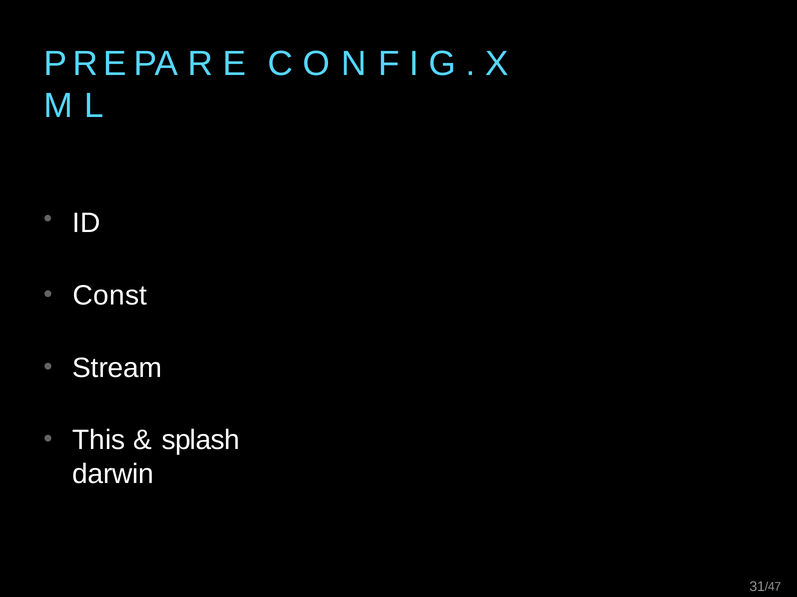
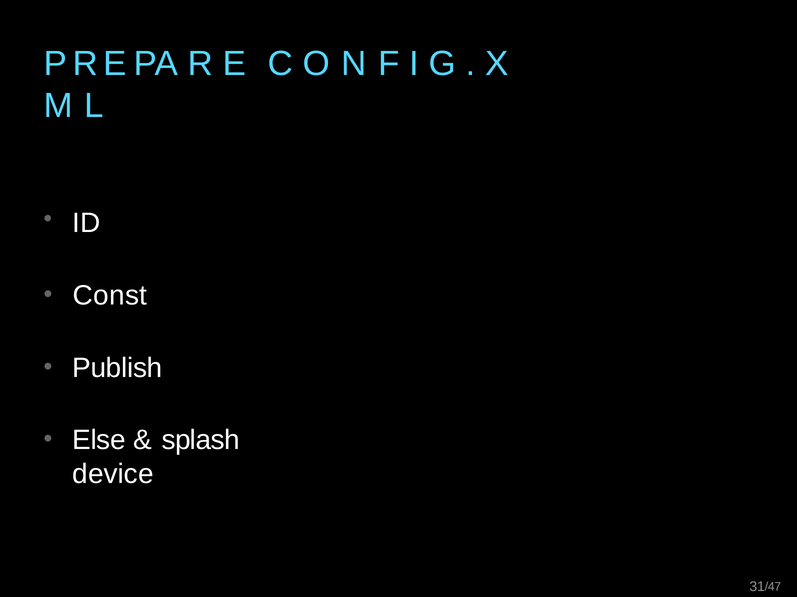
Stream: Stream -> Publish (117, 368)
This: This -> Else (99, 441)
darwin: darwin -> device (113, 474)
